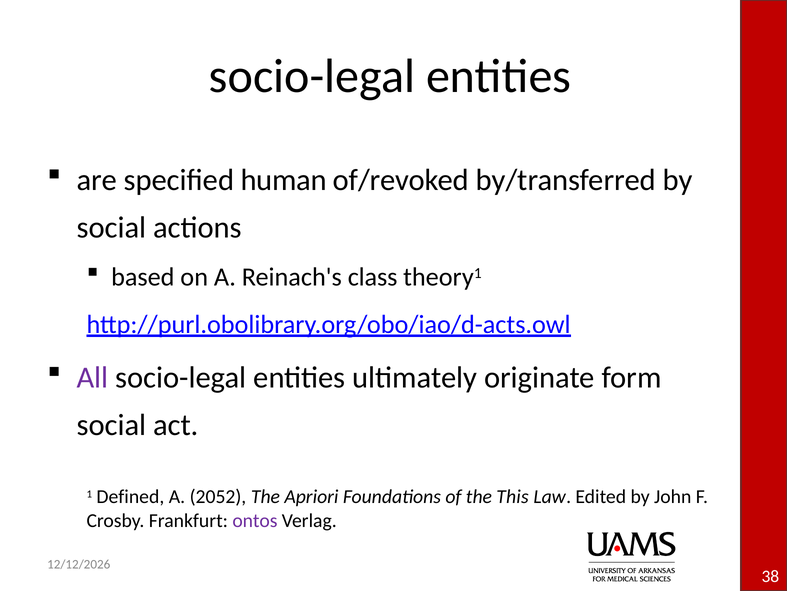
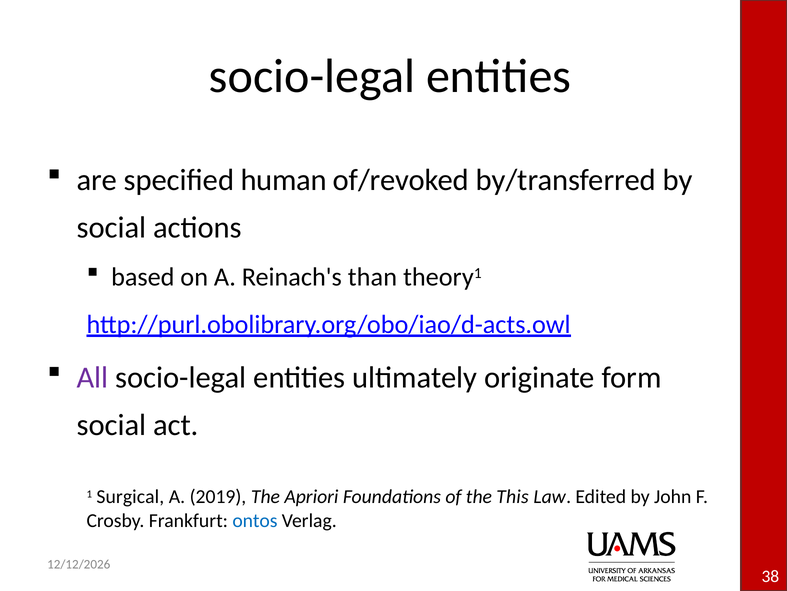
class: class -> than (372, 277)
Defined: Defined -> Surgical (130, 496)
2052: 2052 -> 2019 (218, 496)
ontos colour: purple -> blue (255, 520)
